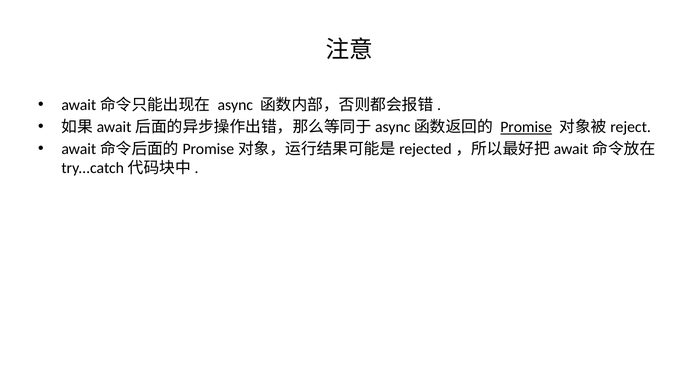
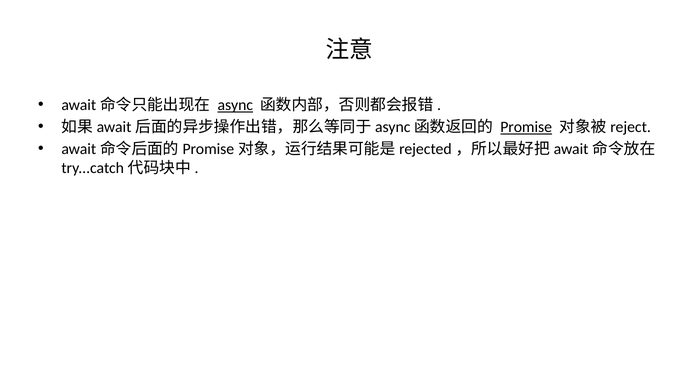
async underline: none -> present (235, 105)
